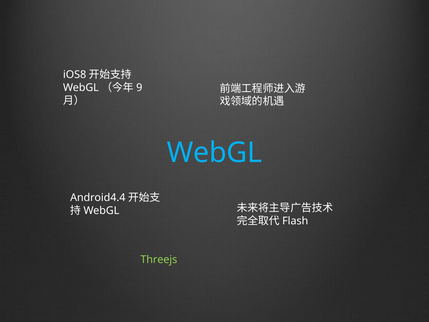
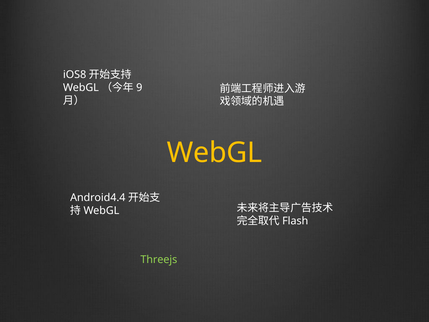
WebGL colour: light blue -> yellow (215, 153)
